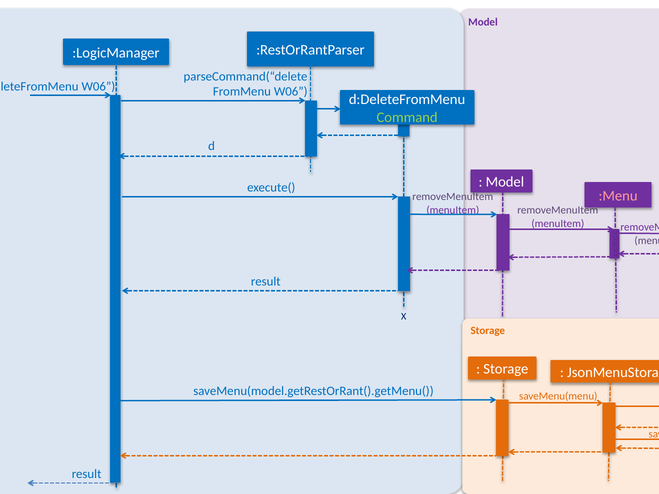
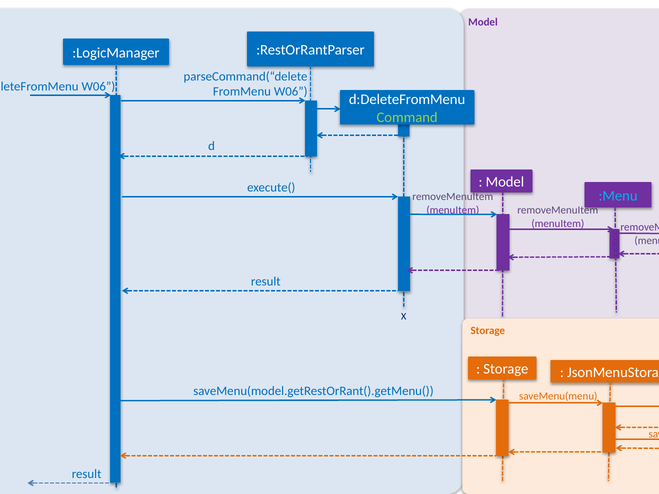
:Menu colour: pink -> light blue (618, 196)
